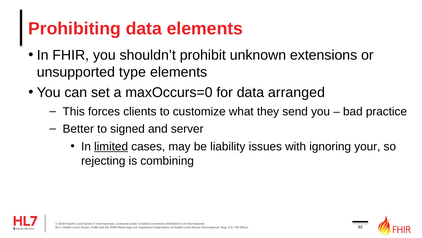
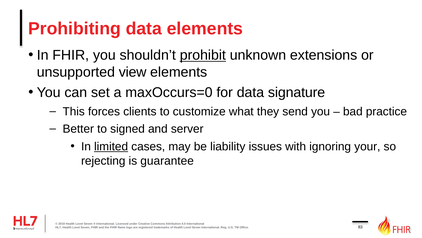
prohibit underline: none -> present (203, 55)
type: type -> view (133, 72)
arranged: arranged -> signature (297, 92)
combining: combining -> guarantee (167, 160)
